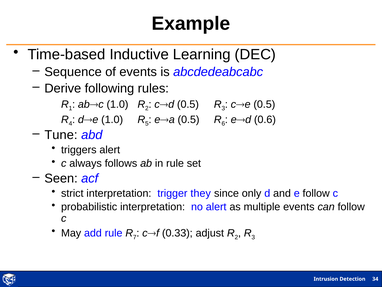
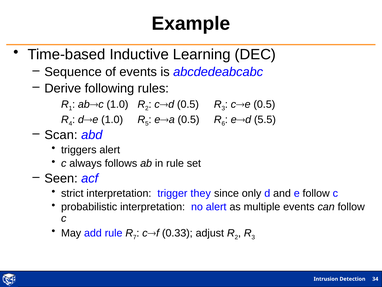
0.6: 0.6 -> 5.5 (265, 119)
Tune: Tune -> Scan (61, 135)
